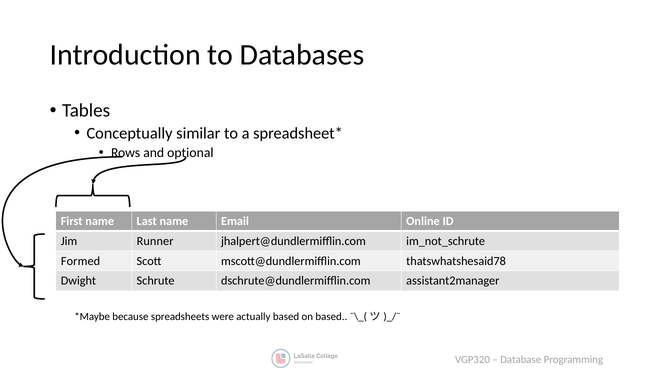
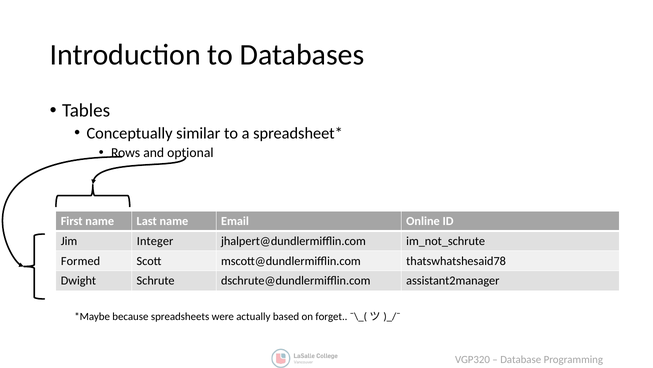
Runner: Runner -> Integer (155, 241)
on based: based -> forget (331, 316)
